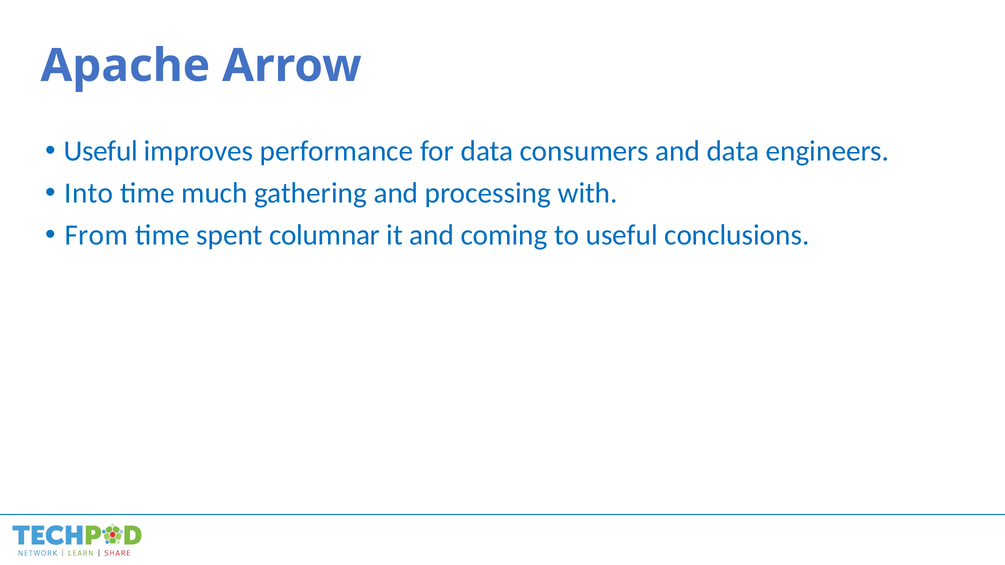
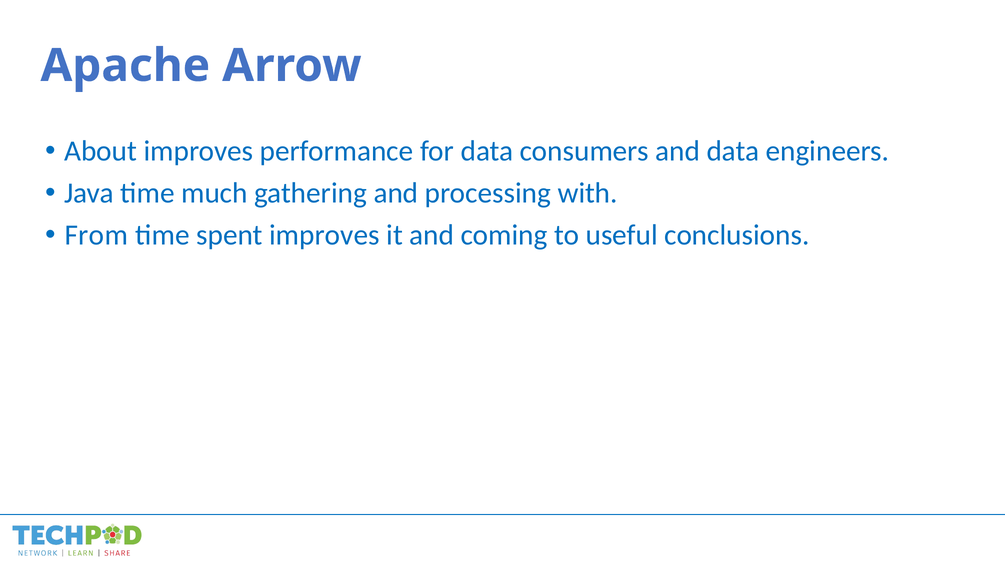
Useful: Useful -> About (101, 151)
Into: Into -> Java (89, 193)
spent columnar: columnar -> improves (324, 235)
